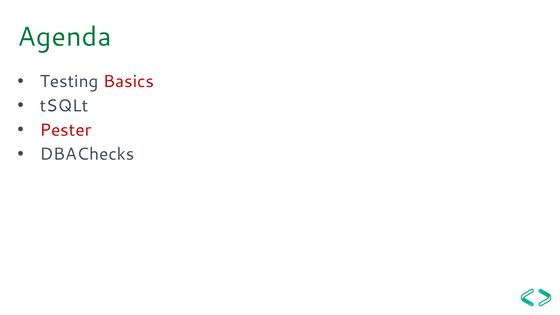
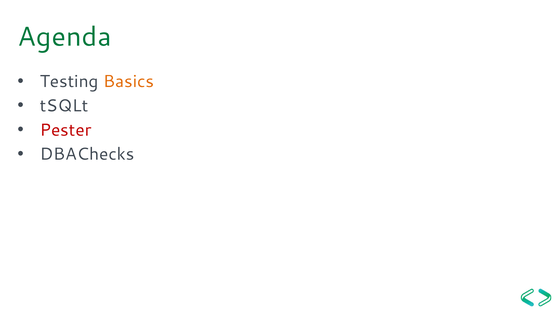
Basics colour: red -> orange (129, 82)
